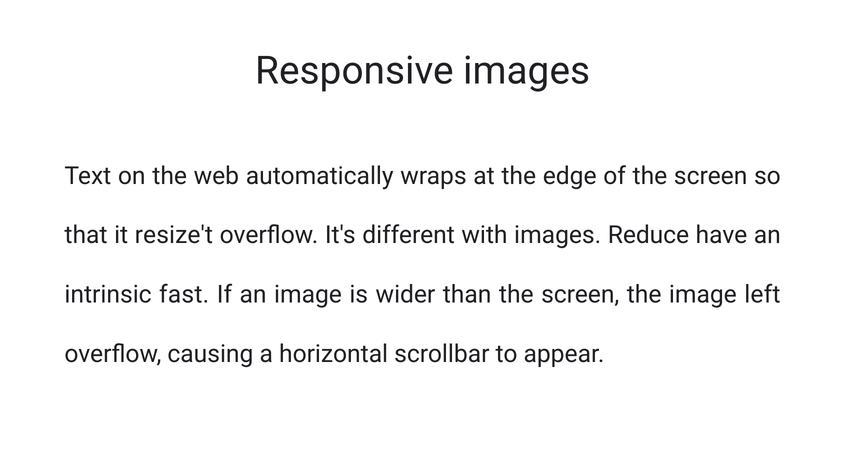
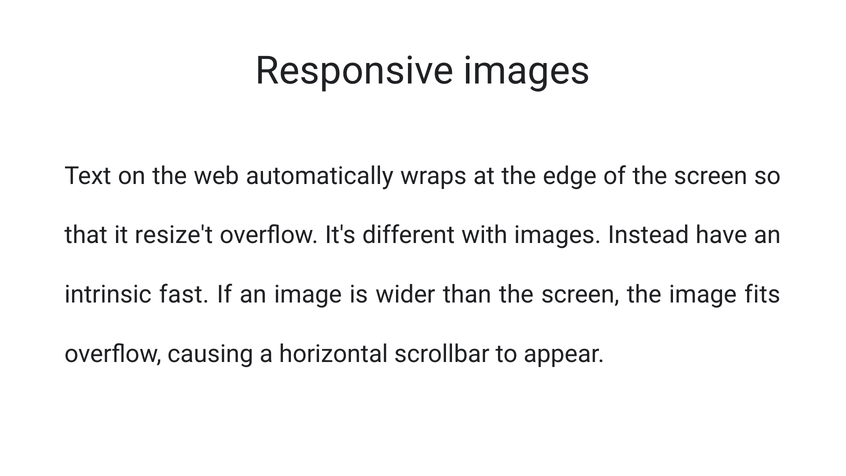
Reduce: Reduce -> Instead (648, 235)
left: left -> fits (762, 295)
